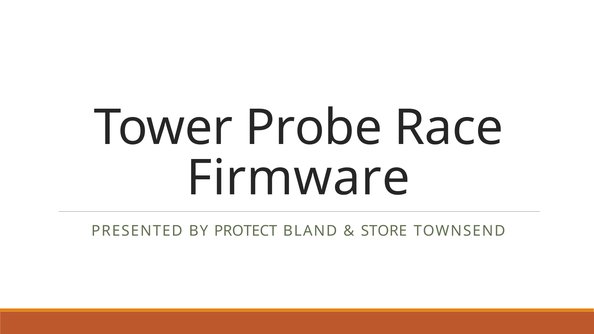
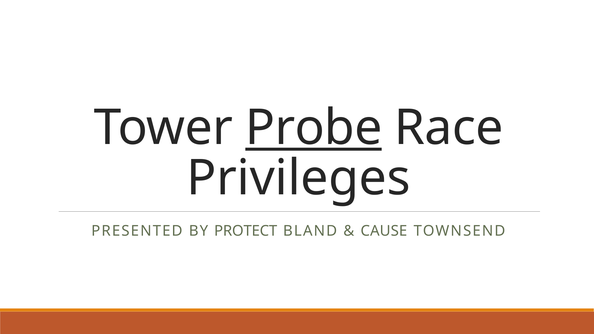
Probe underline: none -> present (314, 128)
Firmware: Firmware -> Privileges (299, 178)
STORE: STORE -> CAUSE (384, 231)
